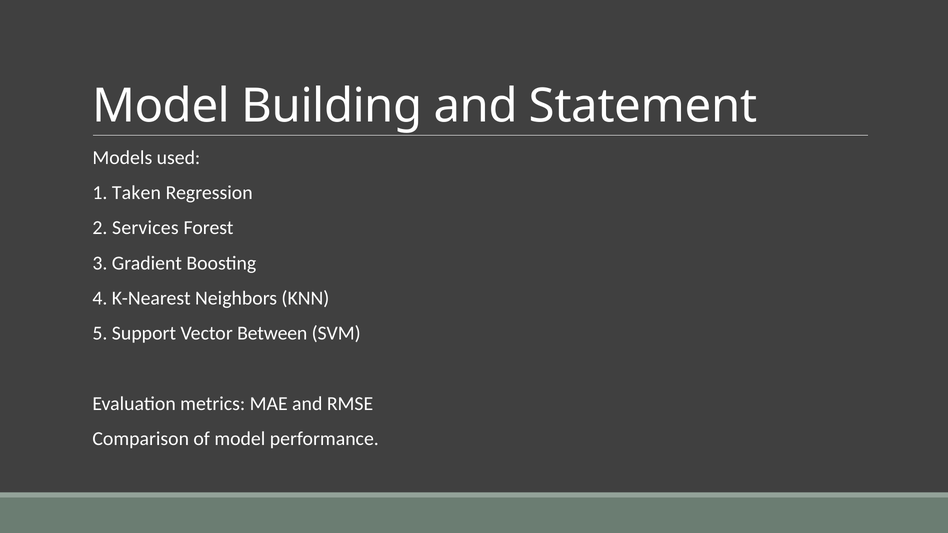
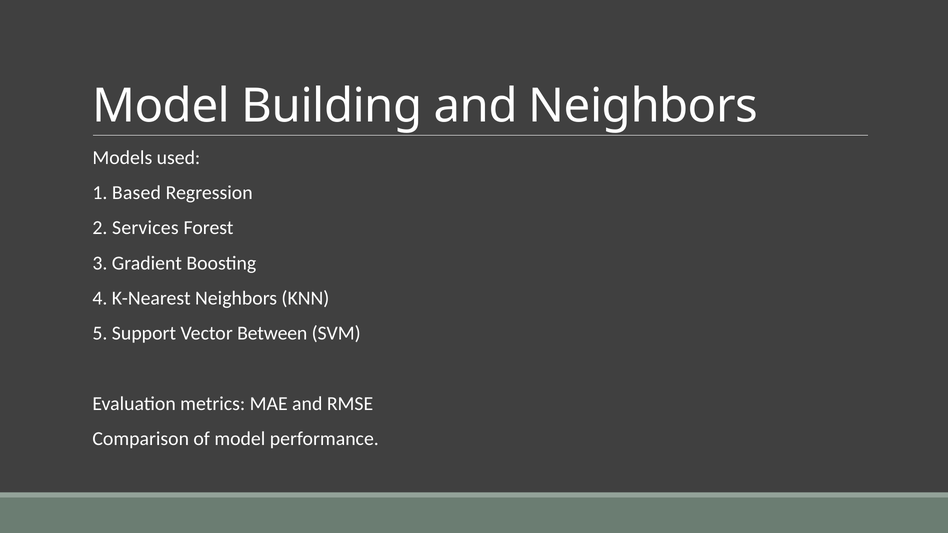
and Statement: Statement -> Neighbors (643, 106)
Taken: Taken -> Based (136, 193)
